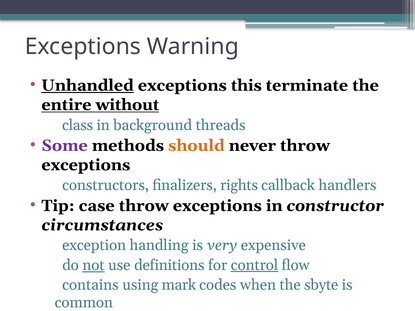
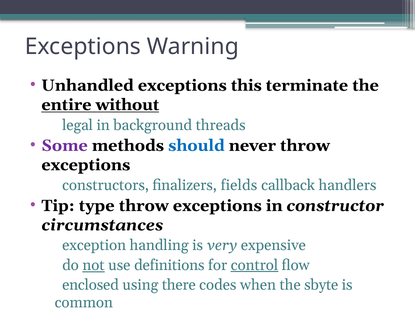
Unhandled underline: present -> none (88, 85)
class: class -> legal (78, 125)
should colour: orange -> blue (196, 146)
rights: rights -> fields (239, 185)
case: case -> type (97, 206)
contains: contains -> enclosed (90, 285)
mark: mark -> there (179, 285)
